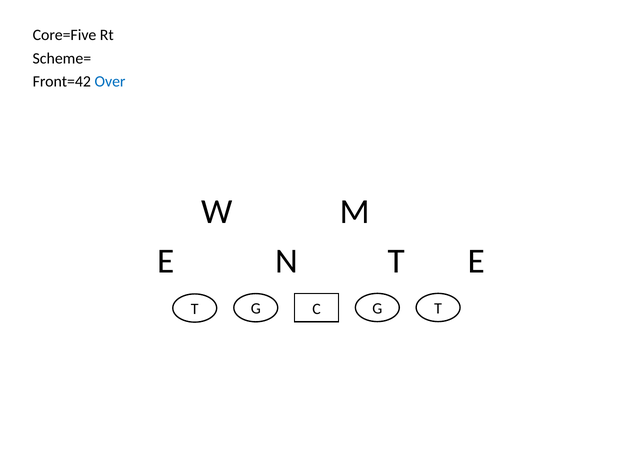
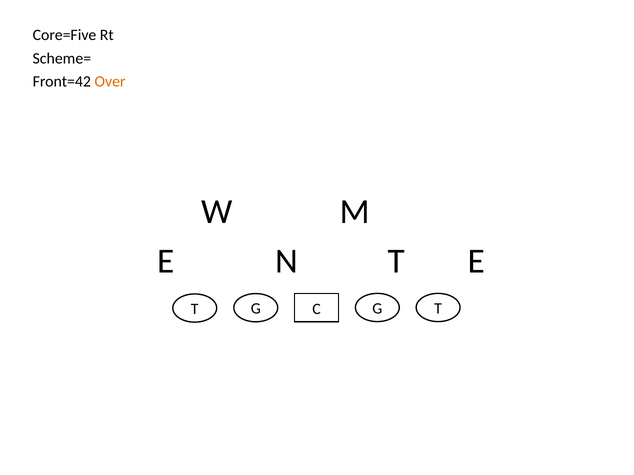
Over colour: blue -> orange (110, 82)
